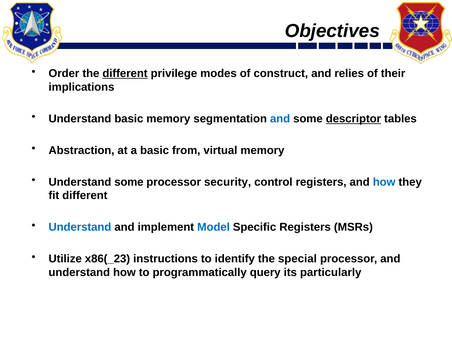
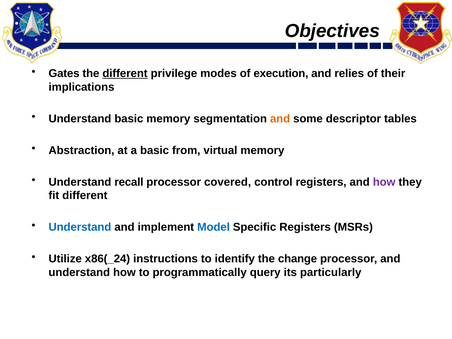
Order: Order -> Gates (64, 74)
construct: construct -> execution (281, 74)
and colour: blue -> orange (280, 119)
descriptor underline: present -> none (353, 119)
Understand some: some -> recall (129, 182)
security: security -> covered (228, 182)
how colour: blue -> purple (384, 182)
x86(_23: x86(_23 -> x86(_24 (107, 259)
special: special -> change (298, 259)
